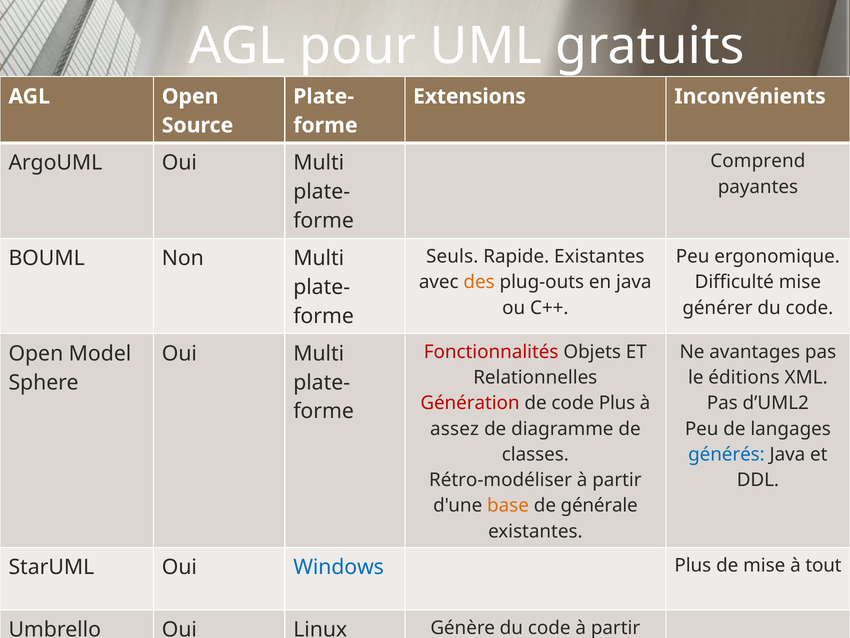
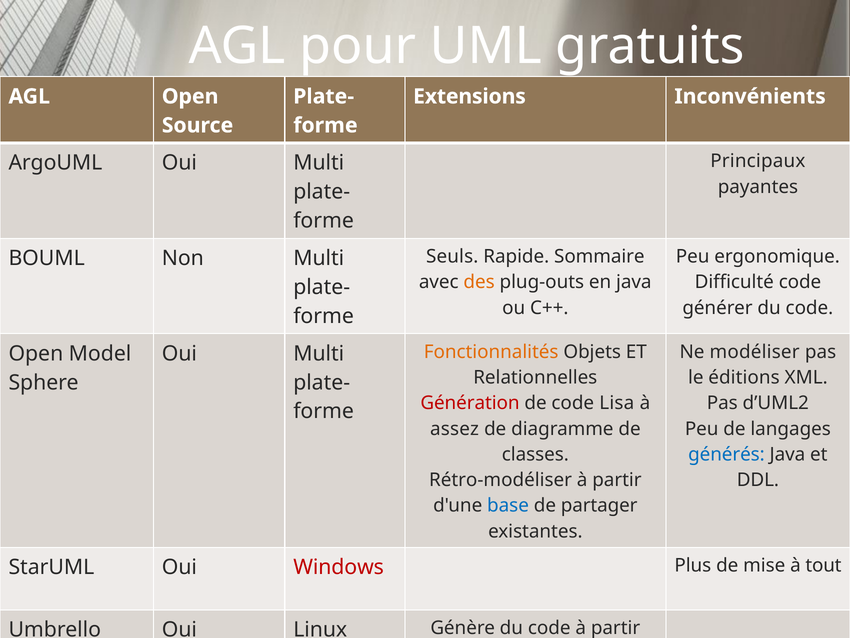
Comprend: Comprend -> Principaux (758, 161)
Rapide Existantes: Existantes -> Sommaire (599, 256)
Difficulté mise: mise -> code (800, 282)
Fonctionnalités colour: red -> orange (491, 352)
avantages: avantages -> modéliser (755, 352)
code Plus: Plus -> Lisa (617, 403)
base colour: orange -> blue (508, 505)
générale: générale -> partager (599, 505)
Windows colour: blue -> red (339, 567)
